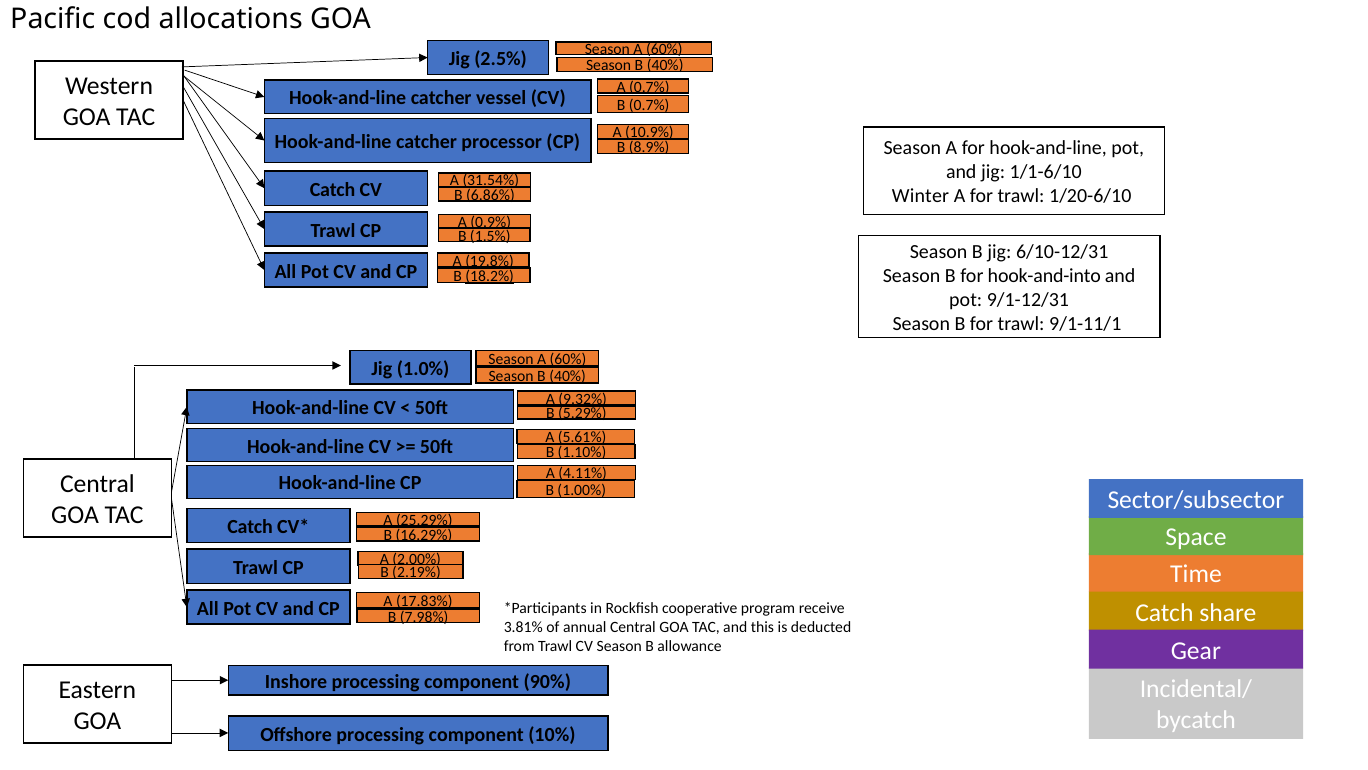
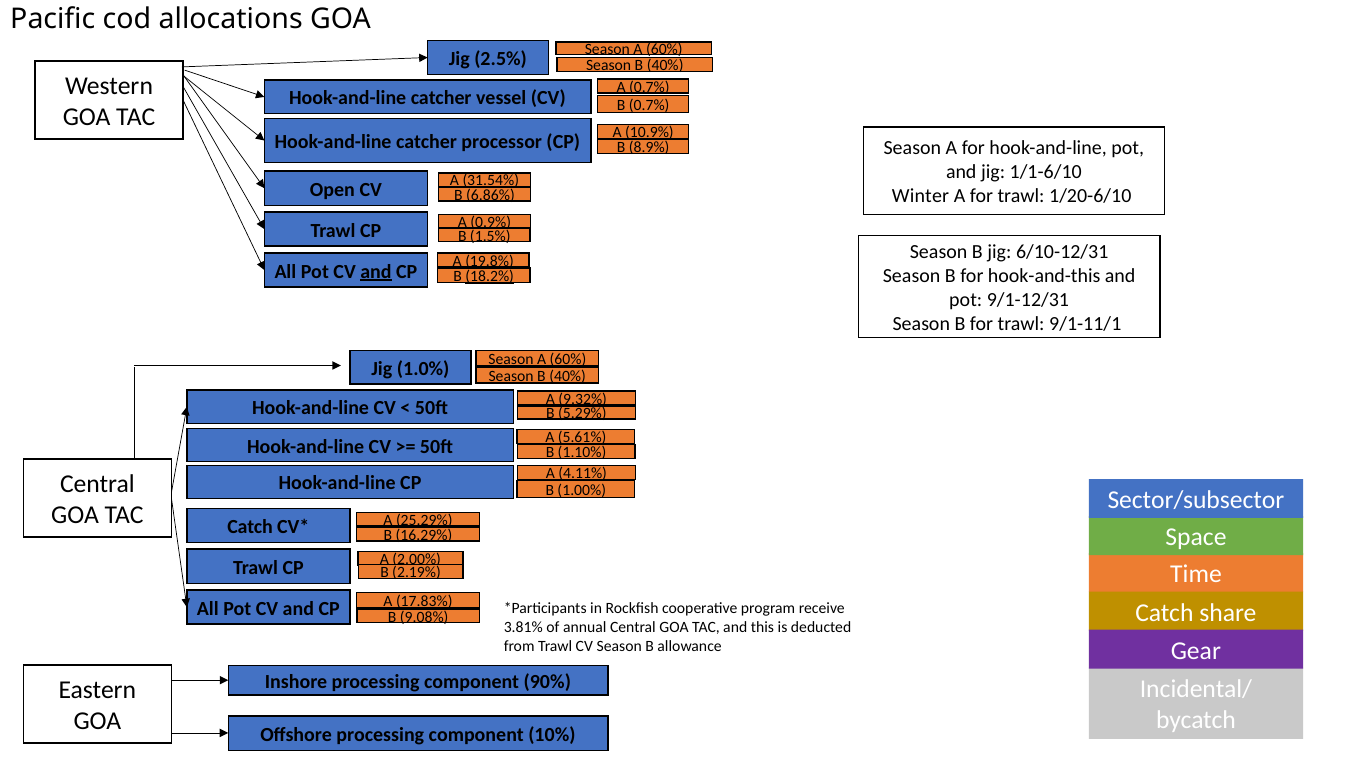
Catch: Catch -> Open (332, 189)
and underline: none -> present (376, 271)
hook-and-into: hook-and-into -> hook-and-this (1044, 276)
7.98%: 7.98% -> 9.08% (424, 616)
